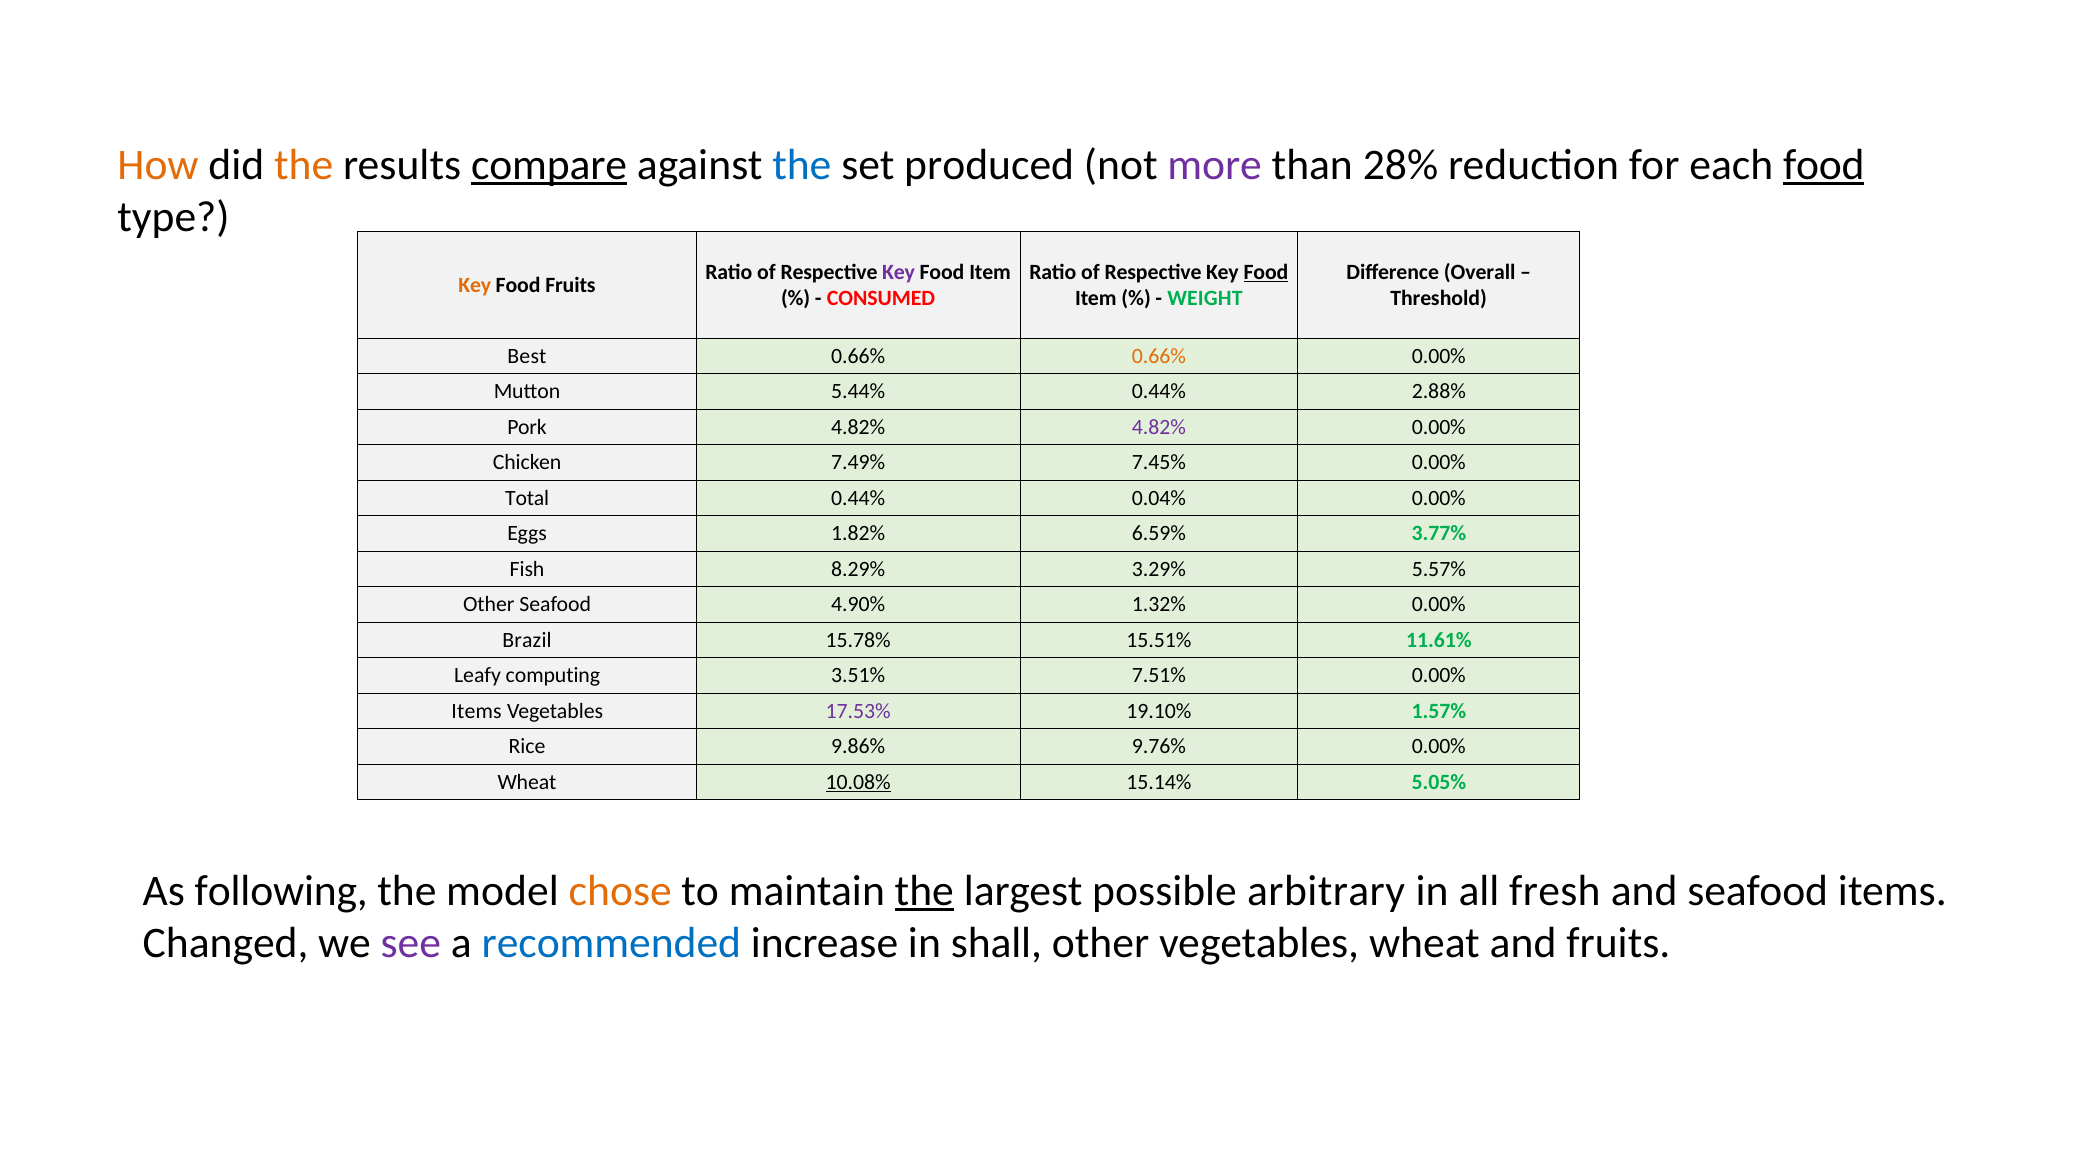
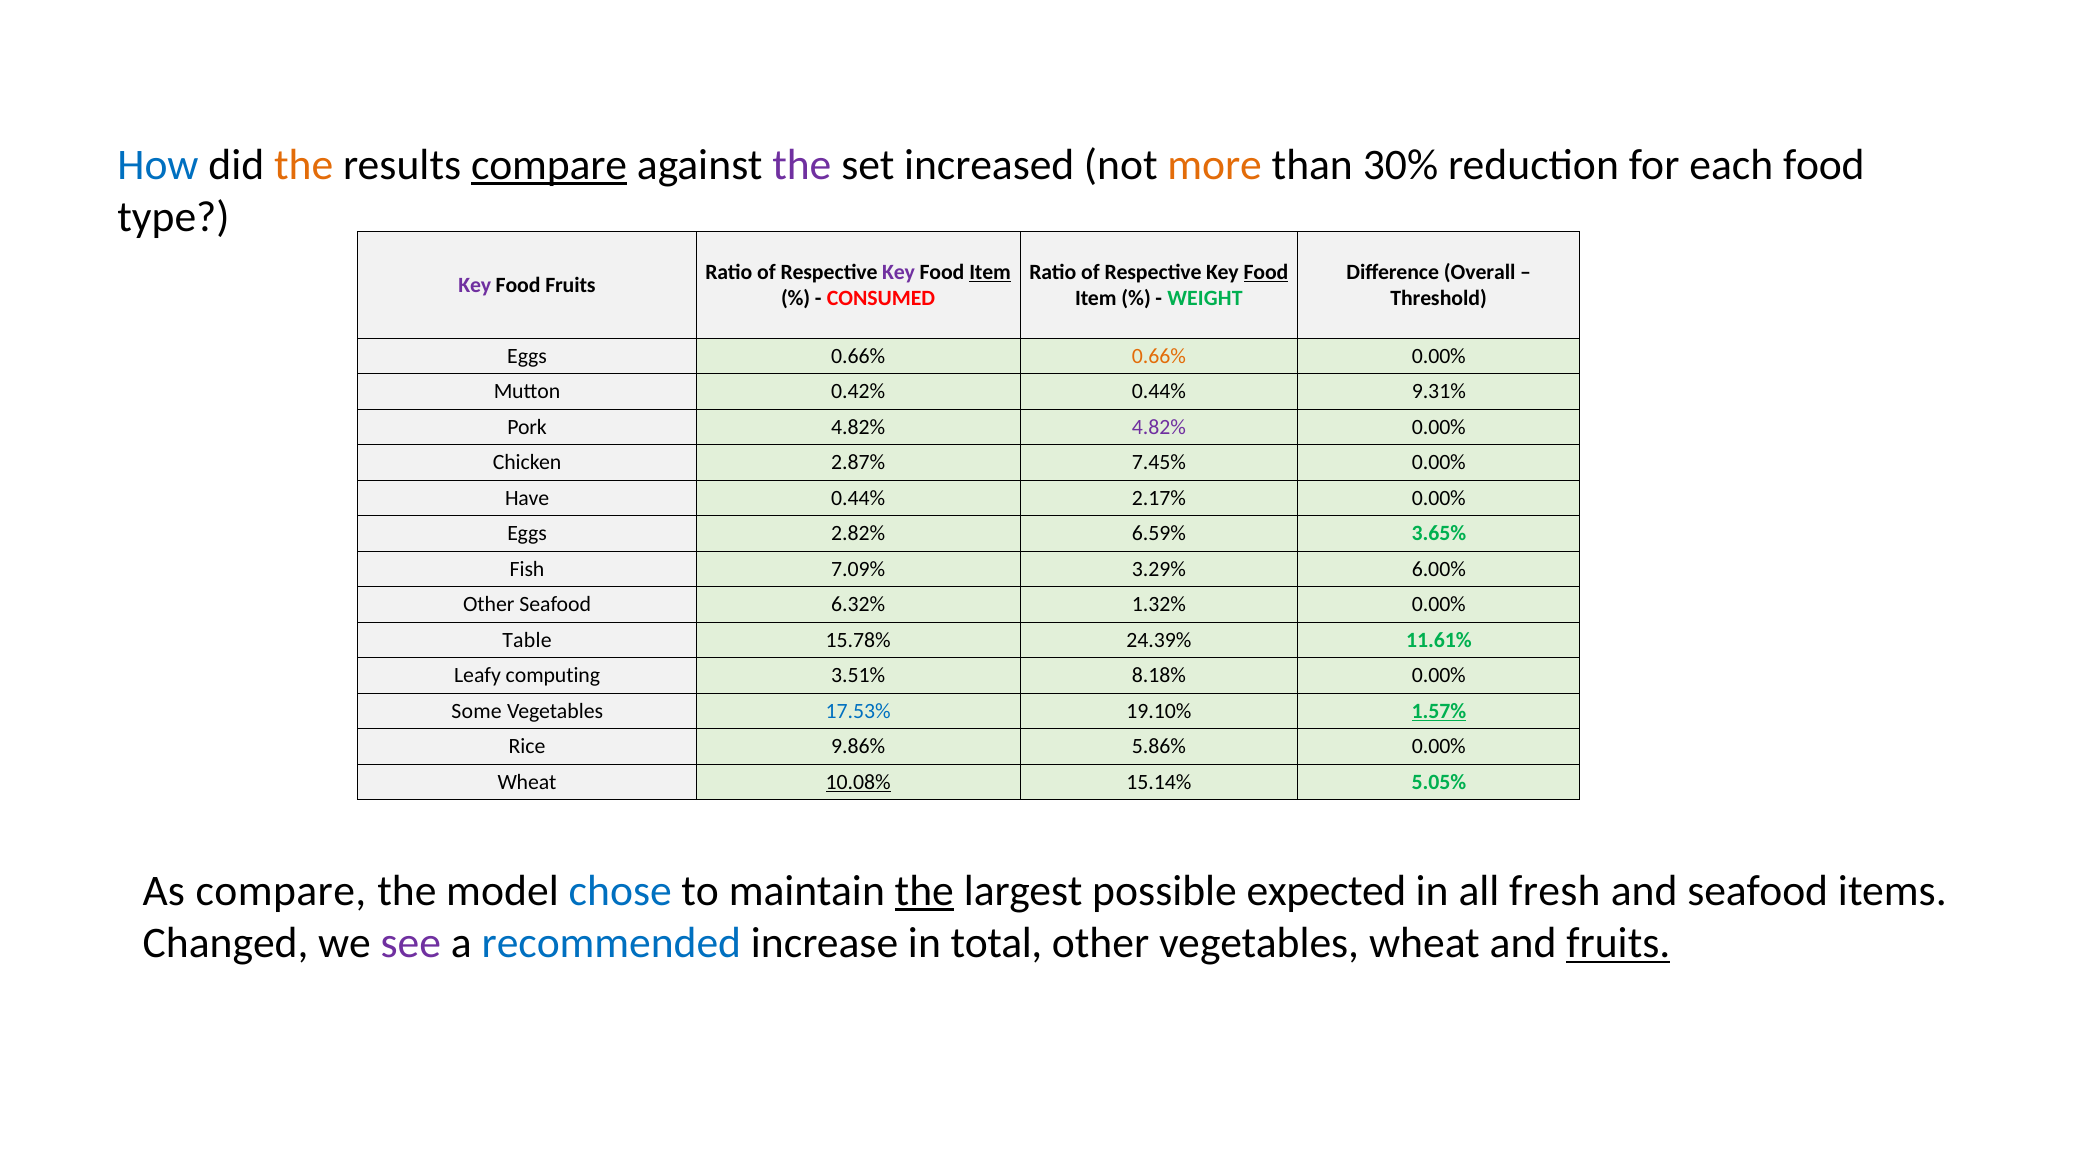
How colour: orange -> blue (158, 165)
the colour: blue -> purple (802, 165)
produced: produced -> increased (989, 165)
more colour: purple -> orange (1215, 165)
28%: 28% -> 30% (1401, 165)
food underline: present -> none (1824, 165)
Item underline: none -> present (990, 272)
Key colour: orange -> purple (475, 285)
Best: Best -> Eggs (527, 356)
5.44%: 5.44% -> 0.42% (858, 392)
2.88%: 2.88% -> 9.31% (1439, 392)
7.49%: 7.49% -> 2.87% (858, 463)
Total: Total -> Have (527, 498)
0.04%: 0.04% -> 2.17% (1159, 498)
1.82%: 1.82% -> 2.82% (858, 534)
3.77%: 3.77% -> 3.65% (1439, 534)
8.29%: 8.29% -> 7.09% (858, 569)
5.57%: 5.57% -> 6.00% (1439, 569)
4.90%: 4.90% -> 6.32% (858, 605)
Brazil: Brazil -> Table (527, 640)
15.51%: 15.51% -> 24.39% (1159, 640)
7.51%: 7.51% -> 8.18% (1159, 676)
Items: Items -> Some (477, 711)
17.53% colour: purple -> blue (858, 711)
1.57% underline: none -> present (1439, 711)
9.76%: 9.76% -> 5.86% (1159, 747)
As following: following -> compare (281, 891)
chose colour: orange -> blue (620, 891)
arbitrary: arbitrary -> expected (1326, 891)
shall: shall -> total (997, 943)
fruits underline: none -> present (1618, 943)
